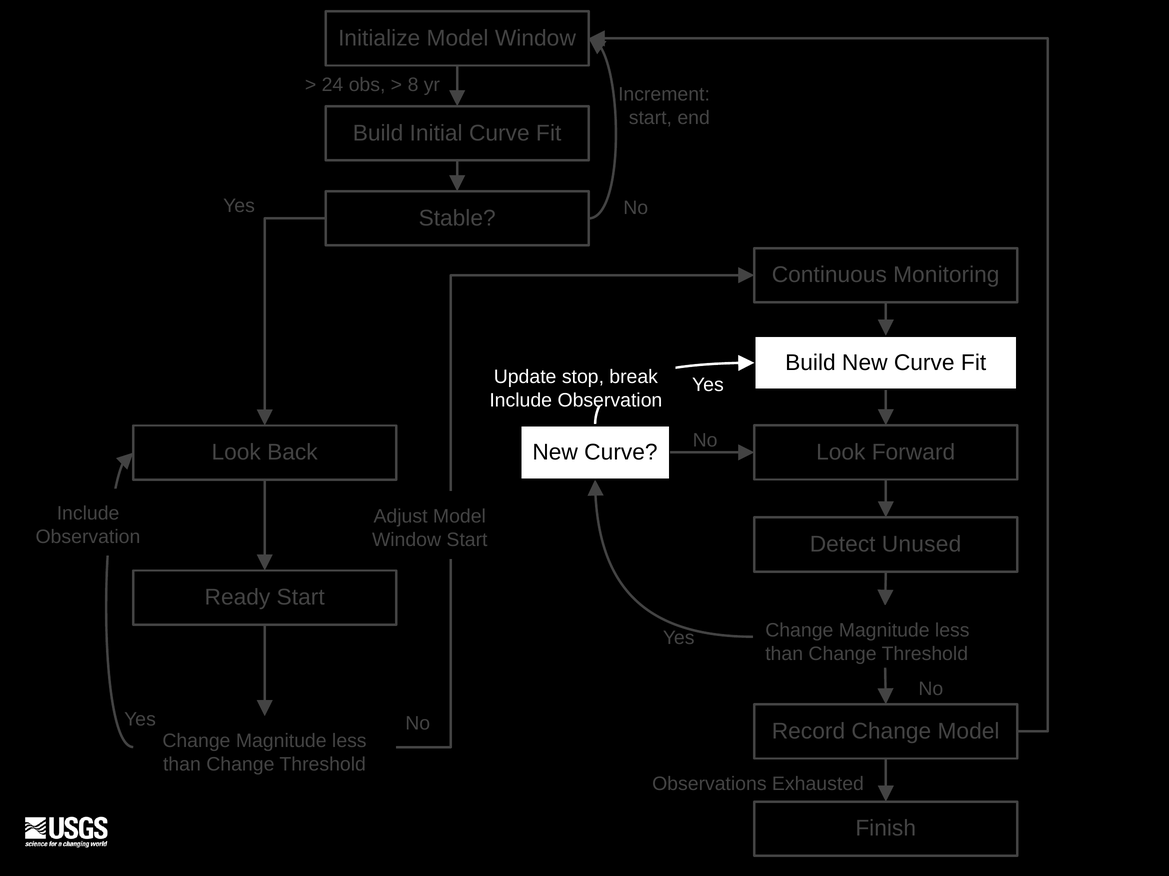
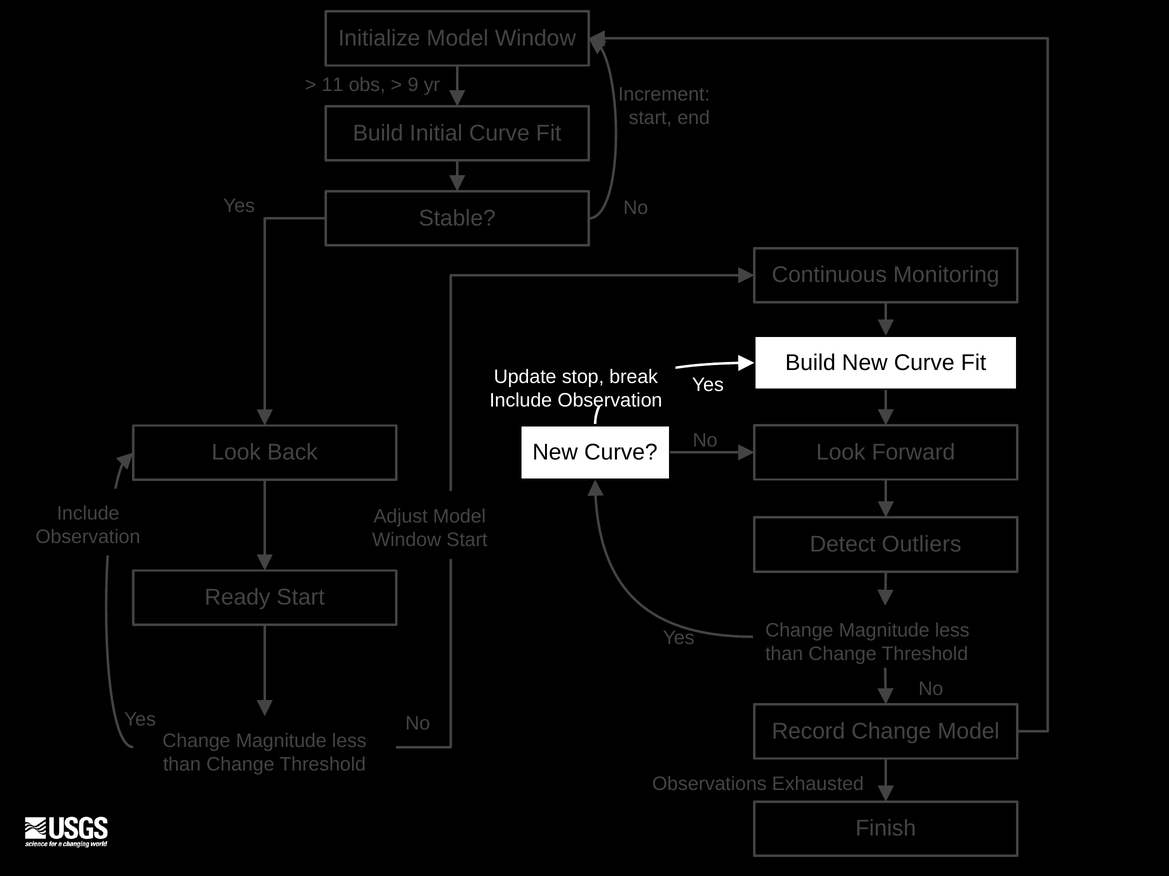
24: 24 -> 11 (333, 85)
8: 8 -> 9 (413, 85)
Unused: Unused -> Outliers (922, 545)
